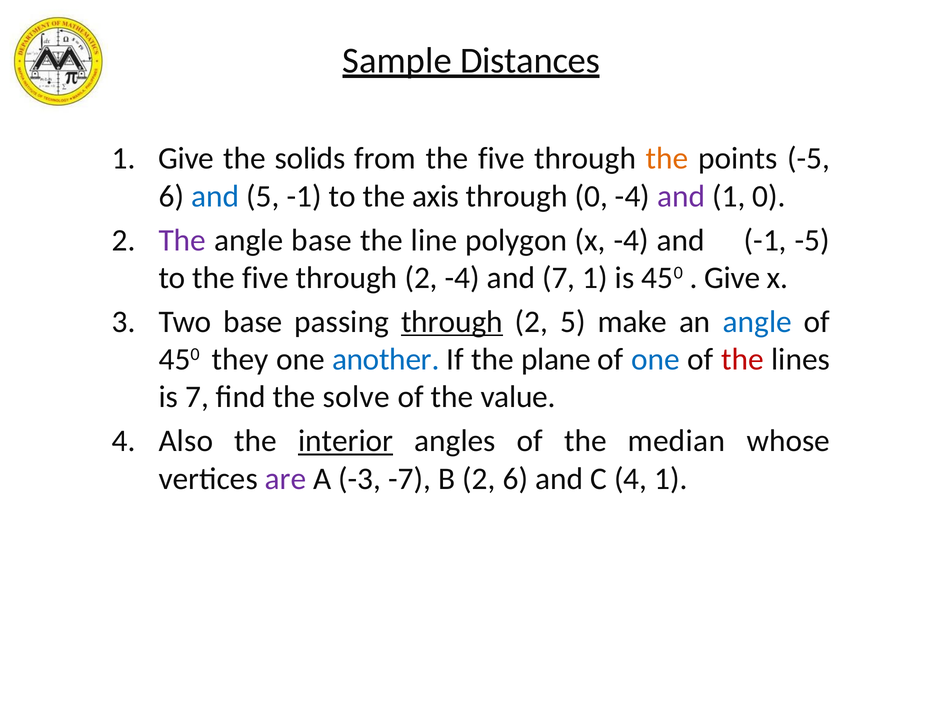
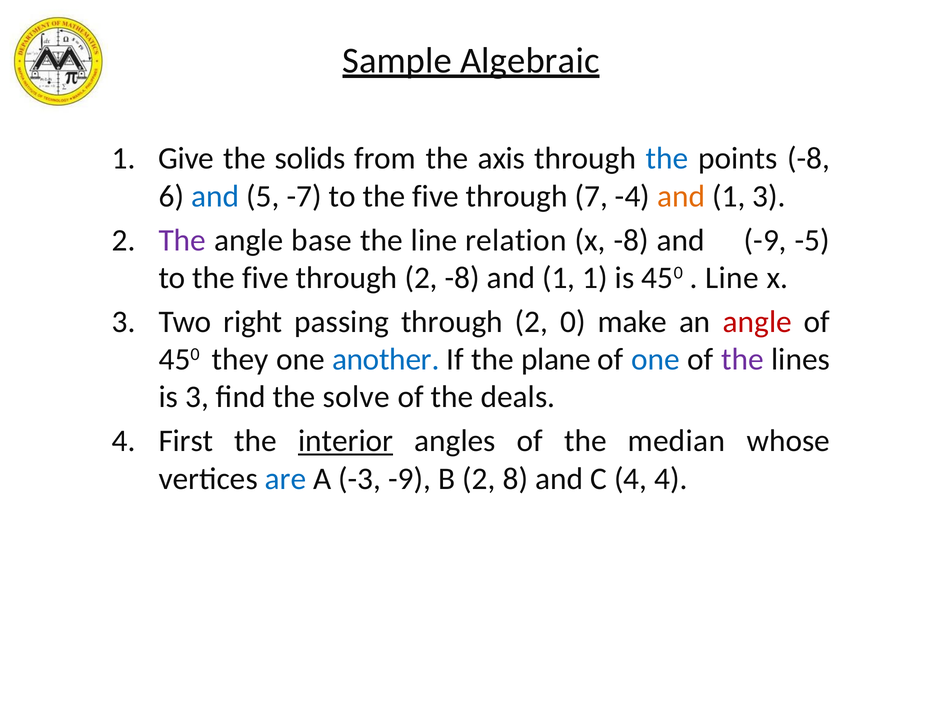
Distances: Distances -> Algebraic (530, 61)
from the five: five -> axis (502, 159)
the colour: orange -> blue (667, 159)
points -5: -5 -> -8 (809, 159)
5 -1: -1 -> -7 (304, 196)
axis: axis -> five (436, 196)
through 0: 0 -> 7 (591, 196)
and colour: purple -> orange (681, 196)
1 0: 0 -> 3 (769, 196)
polygon: polygon -> relation (516, 240)
x -4: -4 -> -8 (631, 240)
and -1: -1 -> -9 (765, 240)
2 -4: -4 -> -8 (462, 278)
7: 7 -> 1 (559, 278)
Give: Give -> Line (732, 278)
Two base: base -> right (253, 322)
through underline: present -> none (452, 322)
2 5: 5 -> 0 (573, 322)
angle colour: blue -> red (757, 322)
the colour: red -> purple (742, 360)
is 7: 7 -> 3 (197, 397)
value: value -> deals (518, 397)
Also: Also -> First (186, 441)
are colour: purple -> blue (286, 479)
-3 -7: -7 -> -9 (410, 479)
2 6: 6 -> 8 (515, 479)
4 1: 1 -> 4 (671, 479)
